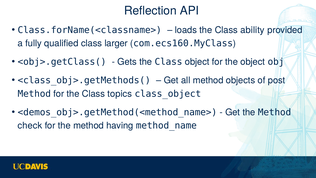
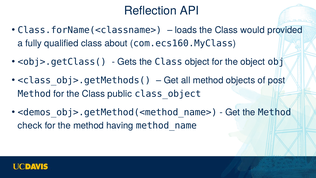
ability: ability -> would (253, 30)
larger: larger -> about (116, 43)
topics: topics -> public (120, 94)
